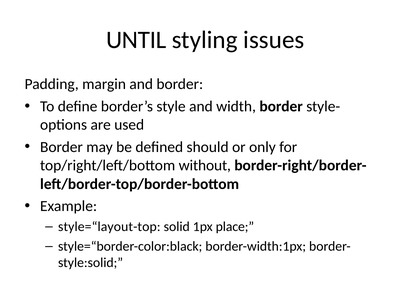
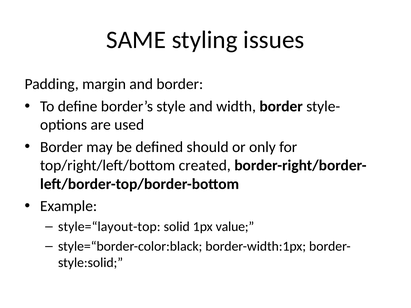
UNTIL: UNTIL -> SAME (136, 40)
without: without -> created (205, 166)
place: place -> value (235, 227)
